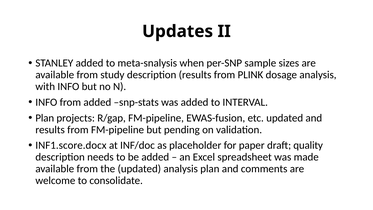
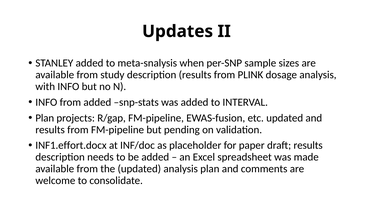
INF1.score.docx: INF1.score.docx -> INF1.effort.docx (71, 145)
draft quality: quality -> results (308, 145)
